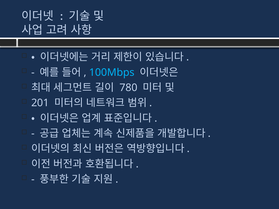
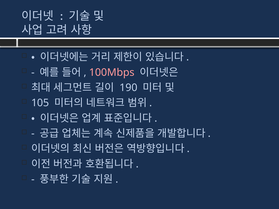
100Mbps colour: light blue -> pink (112, 72)
780: 780 -> 190 (128, 88)
201: 201 -> 105 (40, 103)
